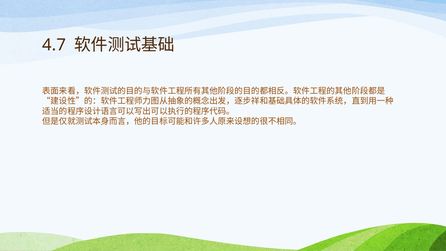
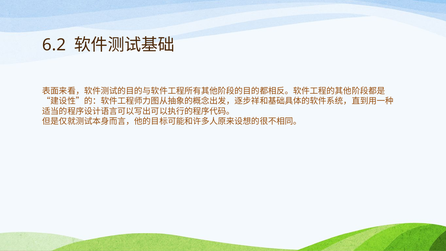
4.7: 4.7 -> 6.2 (54, 45)
